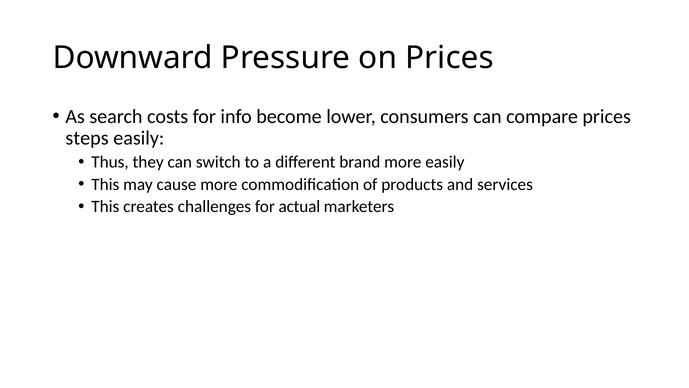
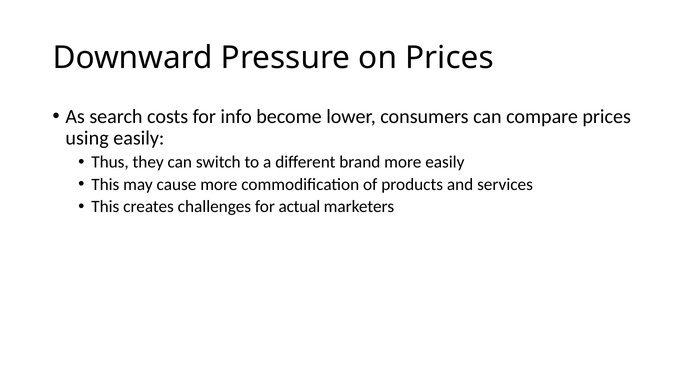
steps: steps -> using (87, 138)
